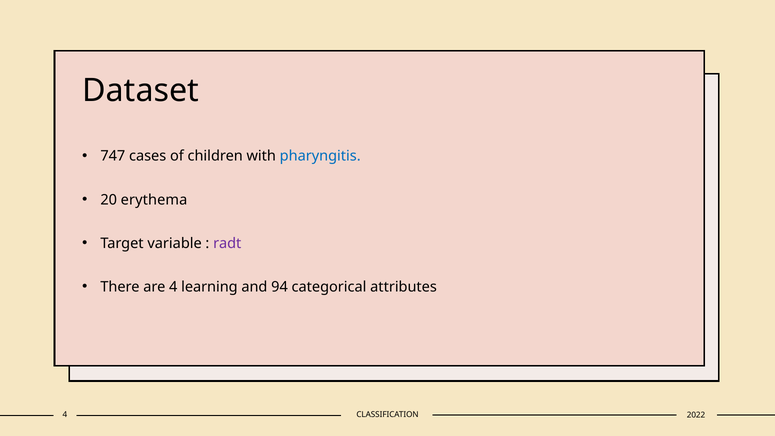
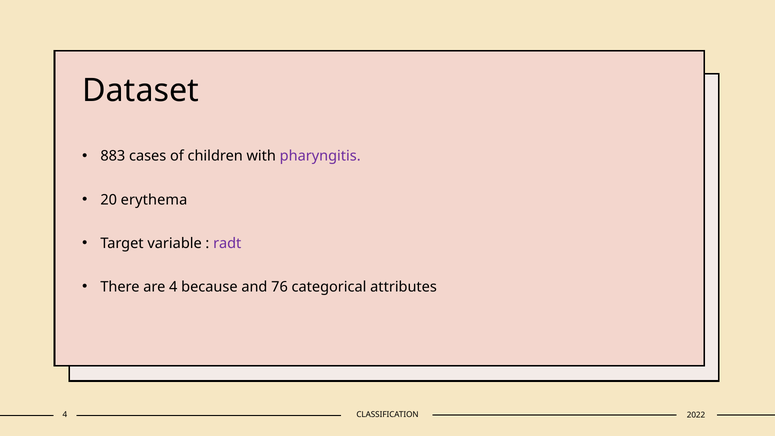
747: 747 -> 883 (113, 156)
pharyngitis colour: blue -> purple (320, 156)
learning: learning -> because (209, 287)
94: 94 -> 76 (280, 287)
